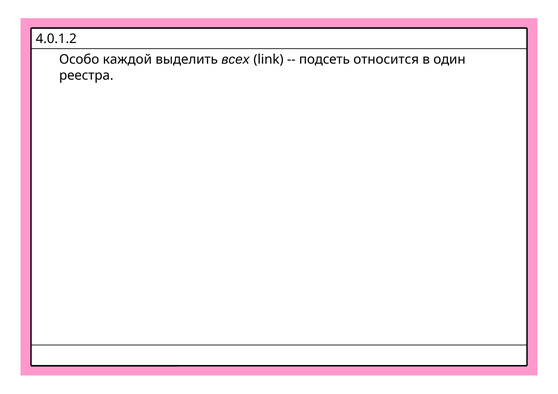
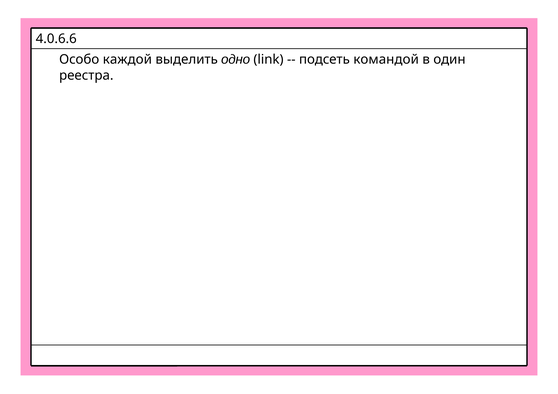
4.0.1.2: 4.0.1.2 -> 4.0.6.6 (56, 39)
всех: всех -> одно (236, 60)
относится: относится -> командой (386, 60)
